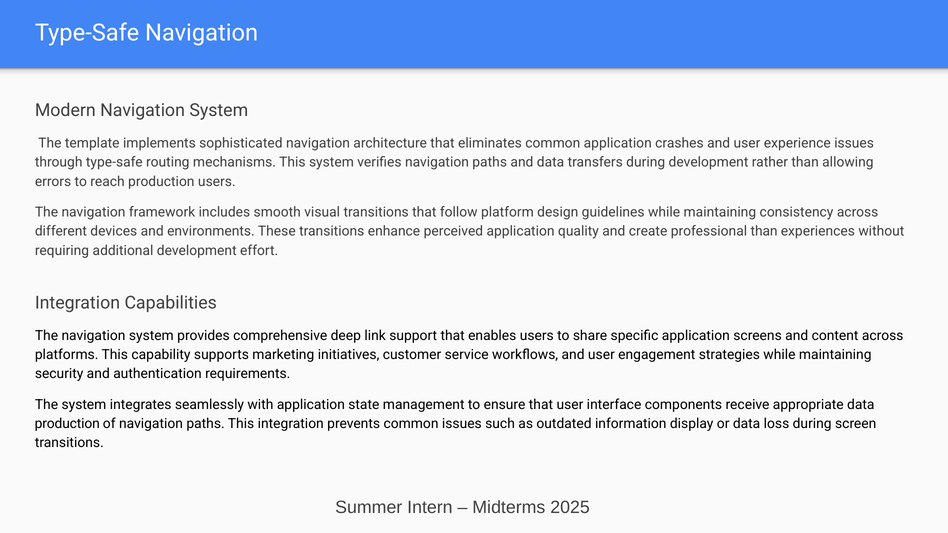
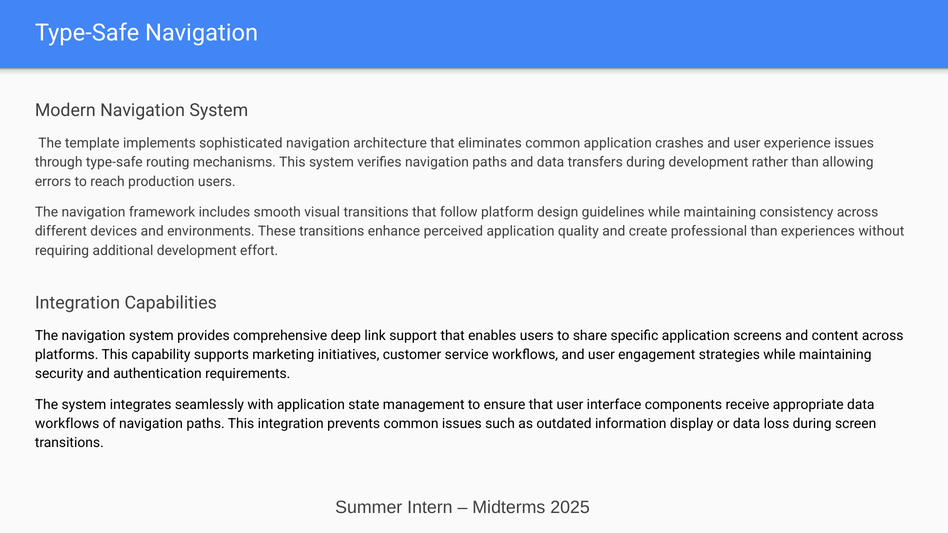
production: production -> workflows (67, 424)
